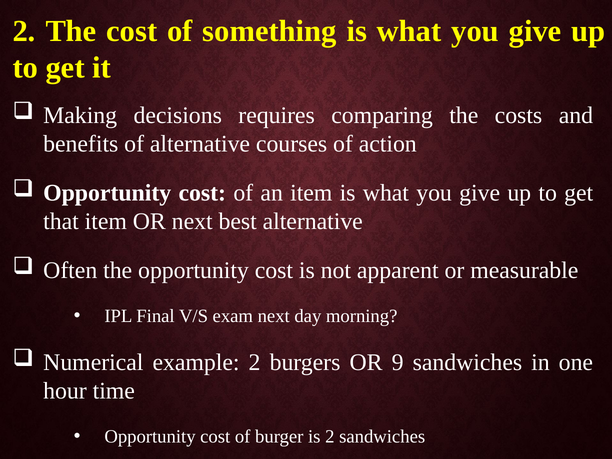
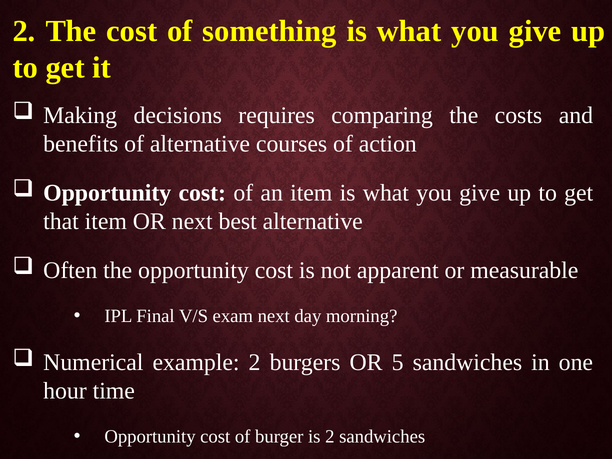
9: 9 -> 5 (398, 362)
